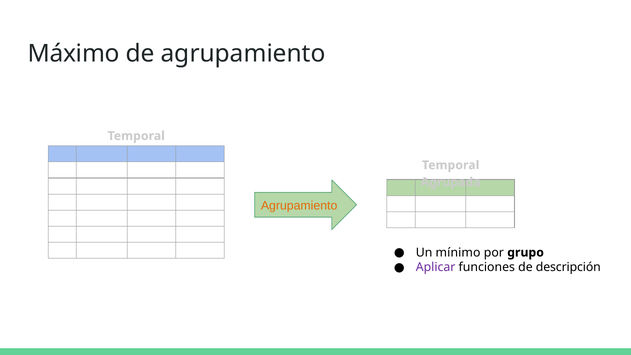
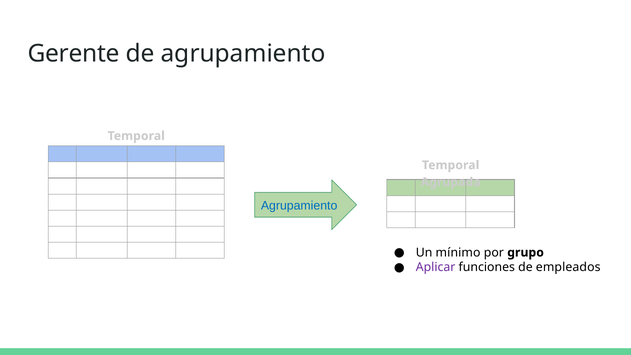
Máximo: Máximo -> Gerente (74, 53)
Agrupamiento colour: orange -> blue (299, 206)
descripción: descripción -> empleados (568, 267)
